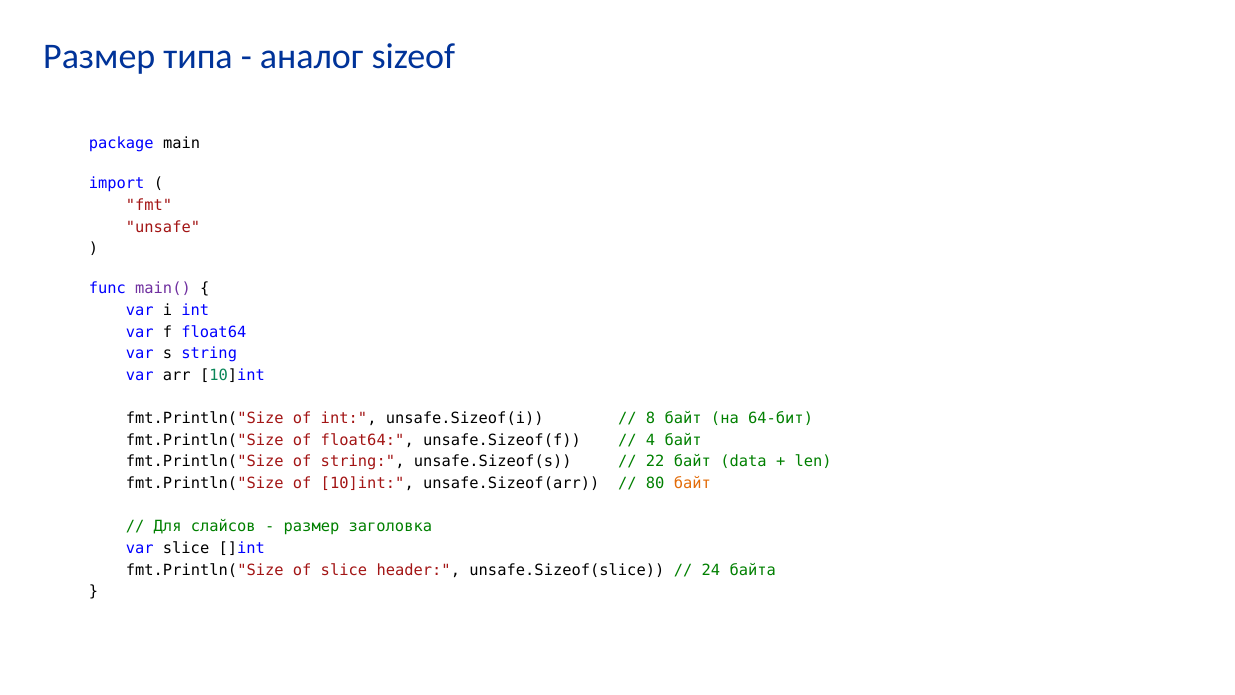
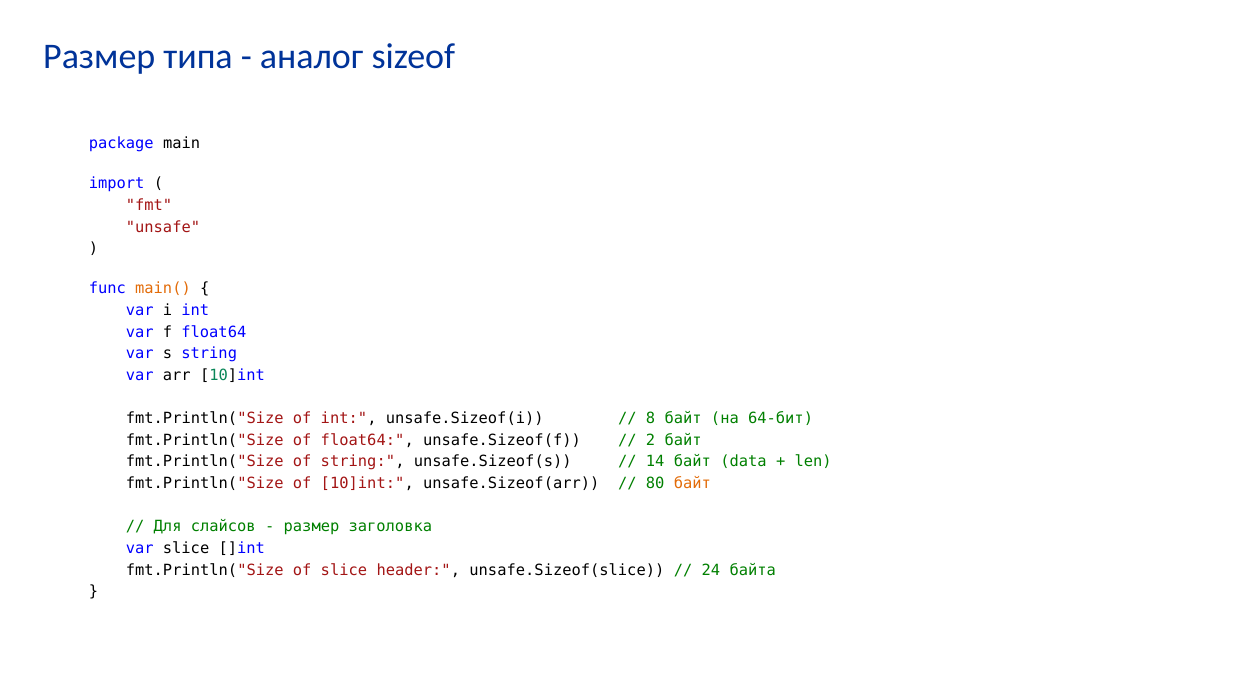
main( colour: purple -> orange (163, 289)
4: 4 -> 2 (651, 440)
22: 22 -> 14 (655, 462)
